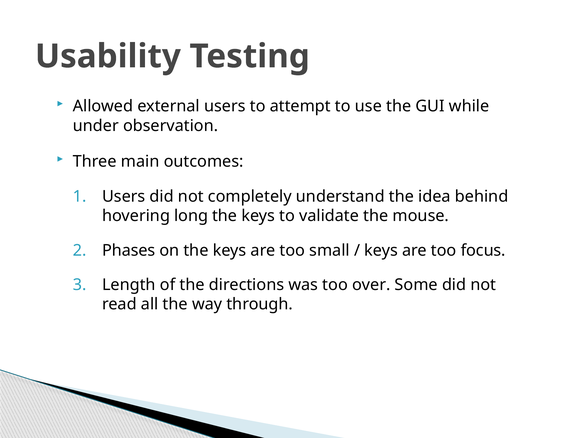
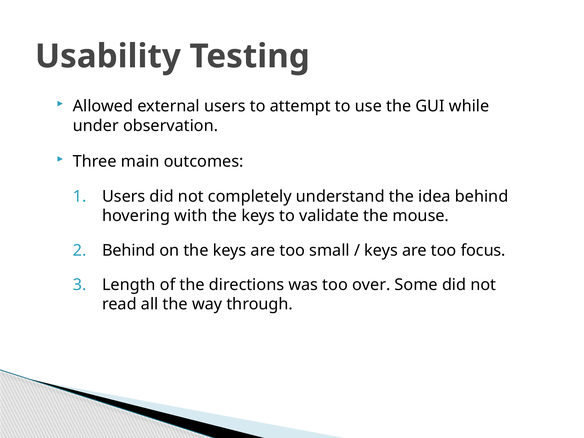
long: long -> with (191, 216)
Phases: Phases -> Behind (129, 250)
